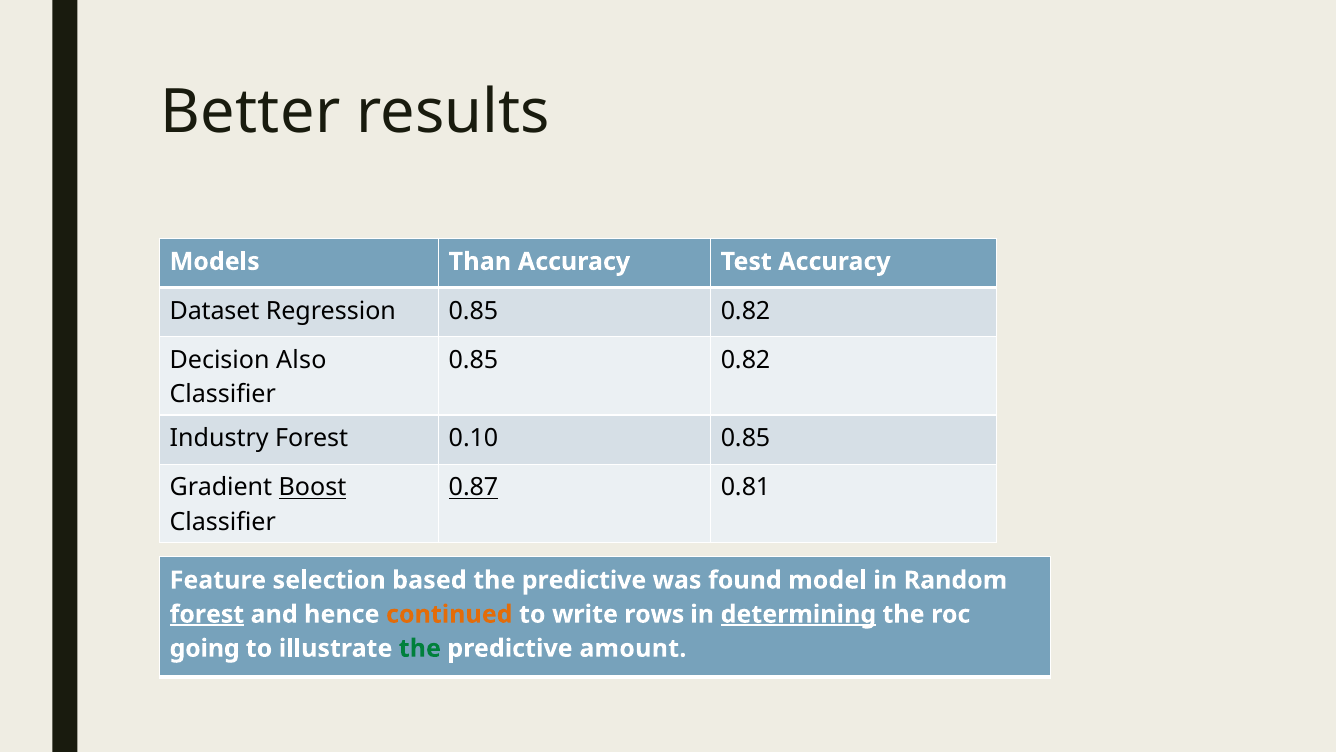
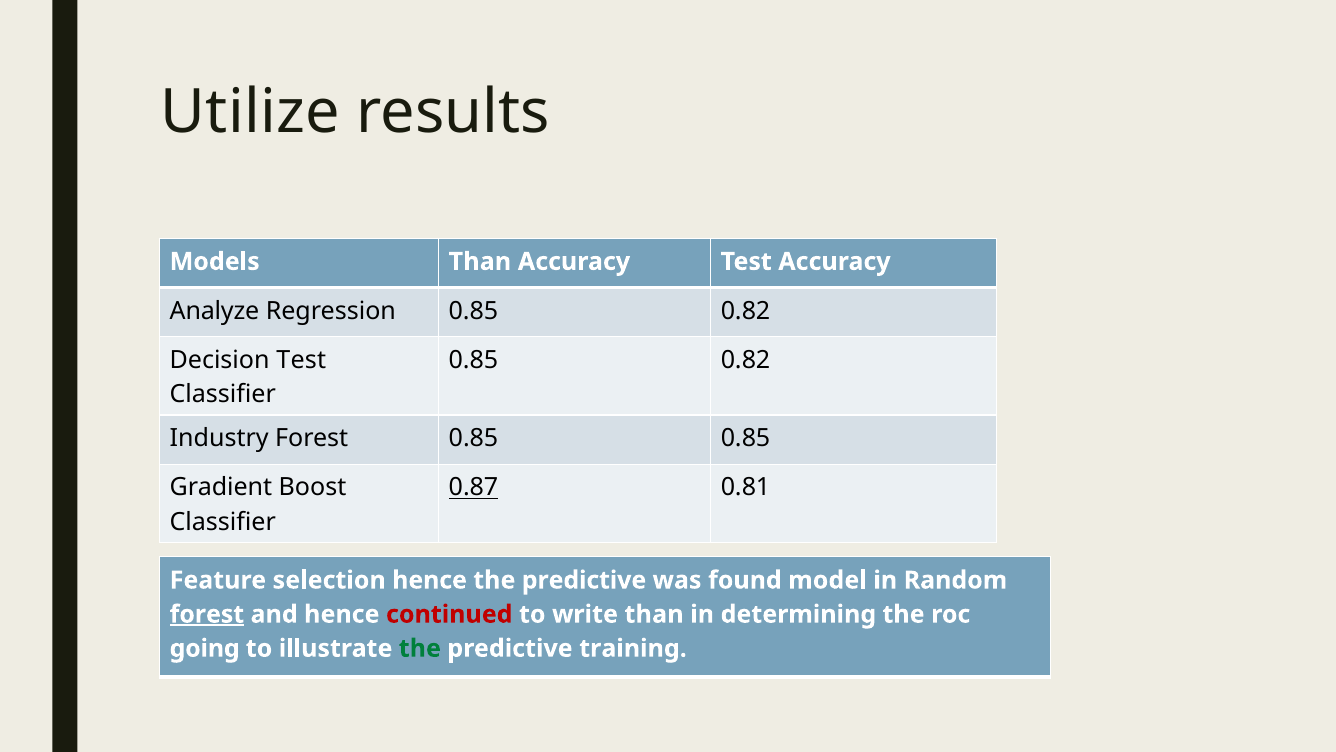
Better: Better -> Utilize (250, 112)
Dataset: Dataset -> Analyze (215, 311)
Decision Also: Also -> Test (301, 360)
Forest 0.10: 0.10 -> 0.85 (474, 438)
Boost underline: present -> none (313, 487)
selection based: based -> hence (430, 580)
continued colour: orange -> red (449, 614)
write rows: rows -> than (654, 614)
determining underline: present -> none (798, 614)
amount: amount -> training (633, 648)
